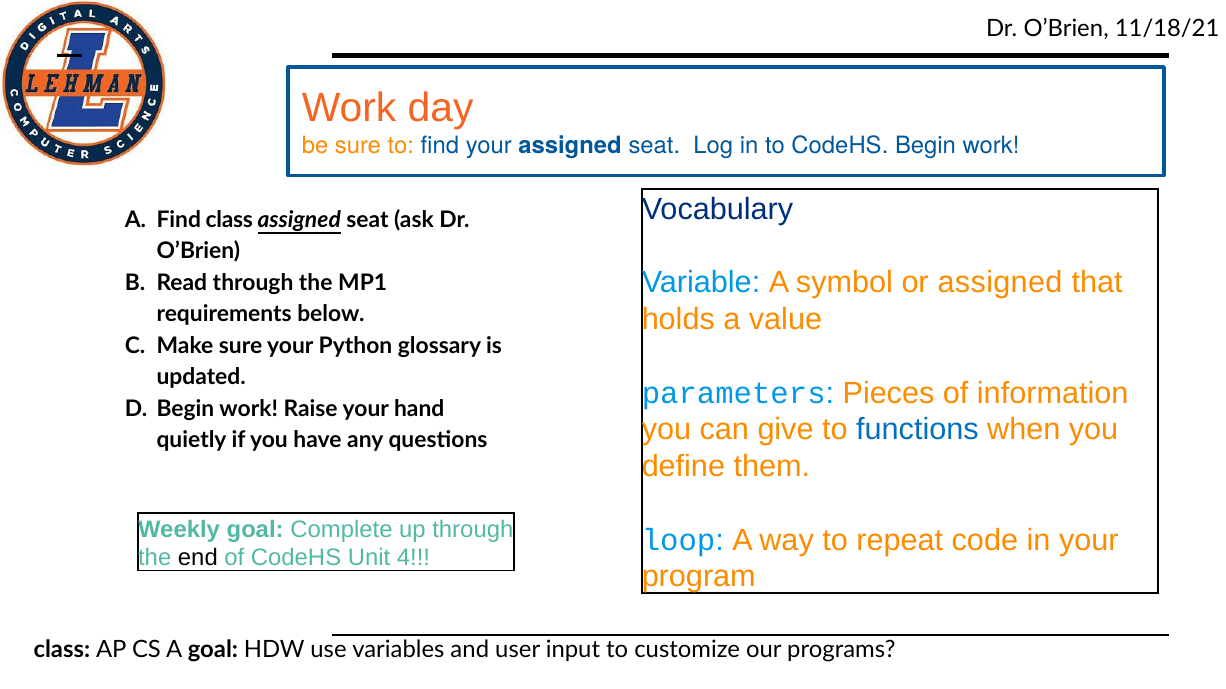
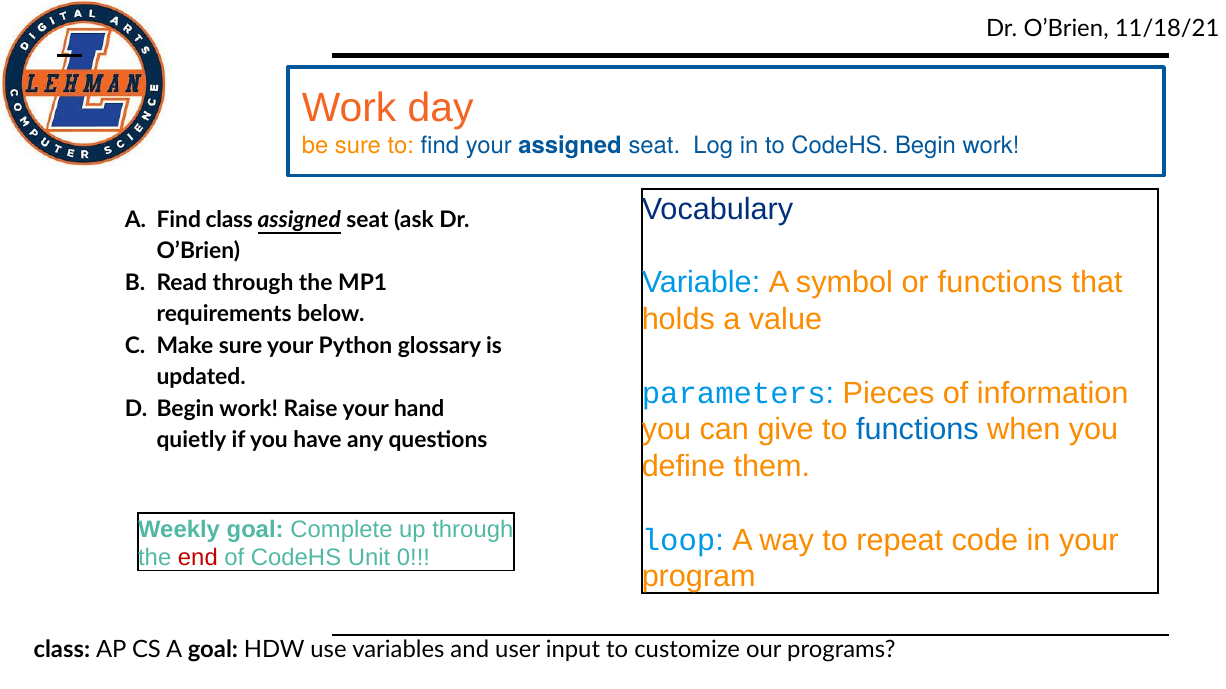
or assigned: assigned -> functions (1000, 283)
end colour: black -> red (198, 558)
4: 4 -> 0 (413, 558)
